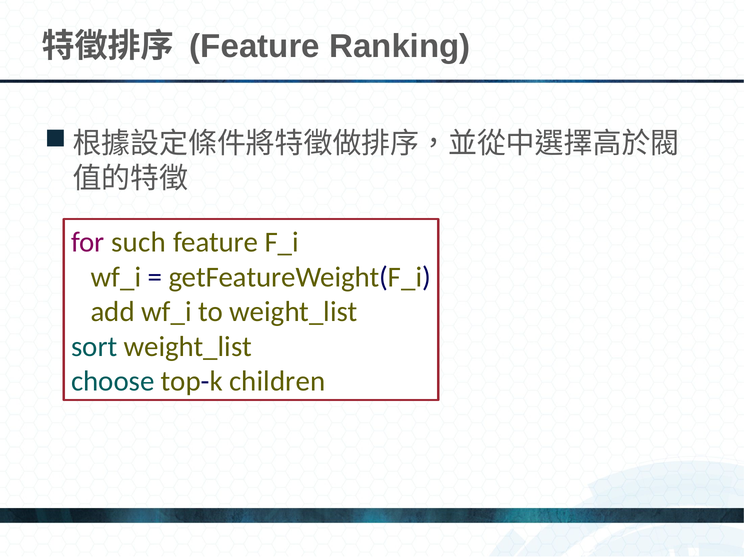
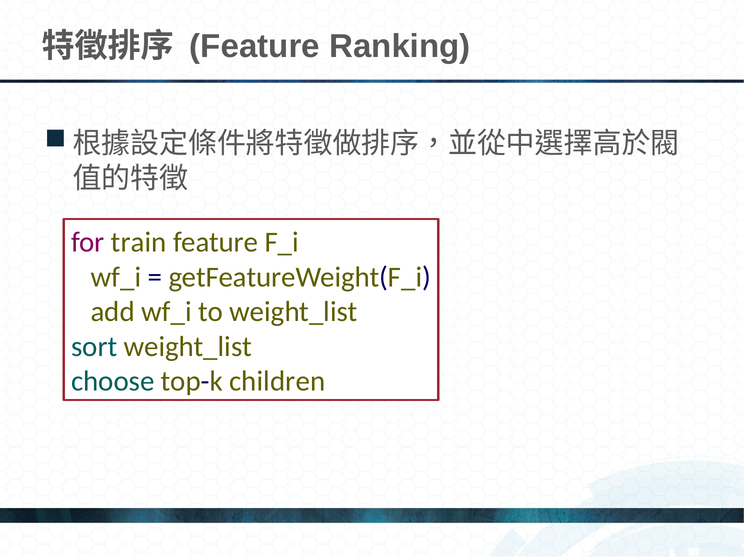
such: such -> train (139, 242)
